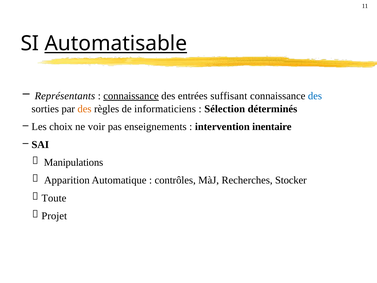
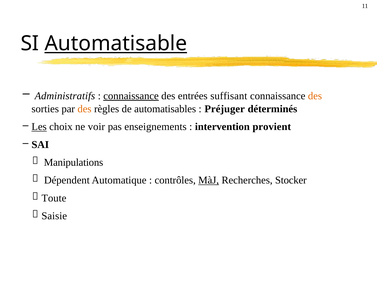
Représentants: Représentants -> Administratifs (65, 96)
des colour: blue -> orange (315, 96)
informaticiens: informaticiens -> automatisables (165, 109)
Sélection: Sélection -> Préjuger (225, 109)
Les underline: none -> present (39, 127)
inentaire: inentaire -> provient (272, 127)
Apparition: Apparition -> Dépendent (67, 180)
MàJ underline: none -> present (209, 180)
Projet: Projet -> Saisie (54, 216)
